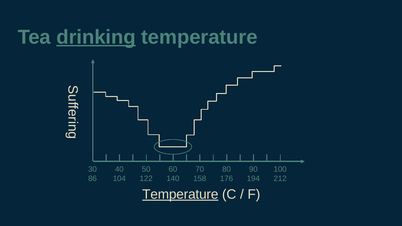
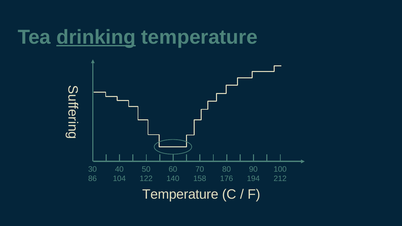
Temperature underline: present -> none (180, 194)
